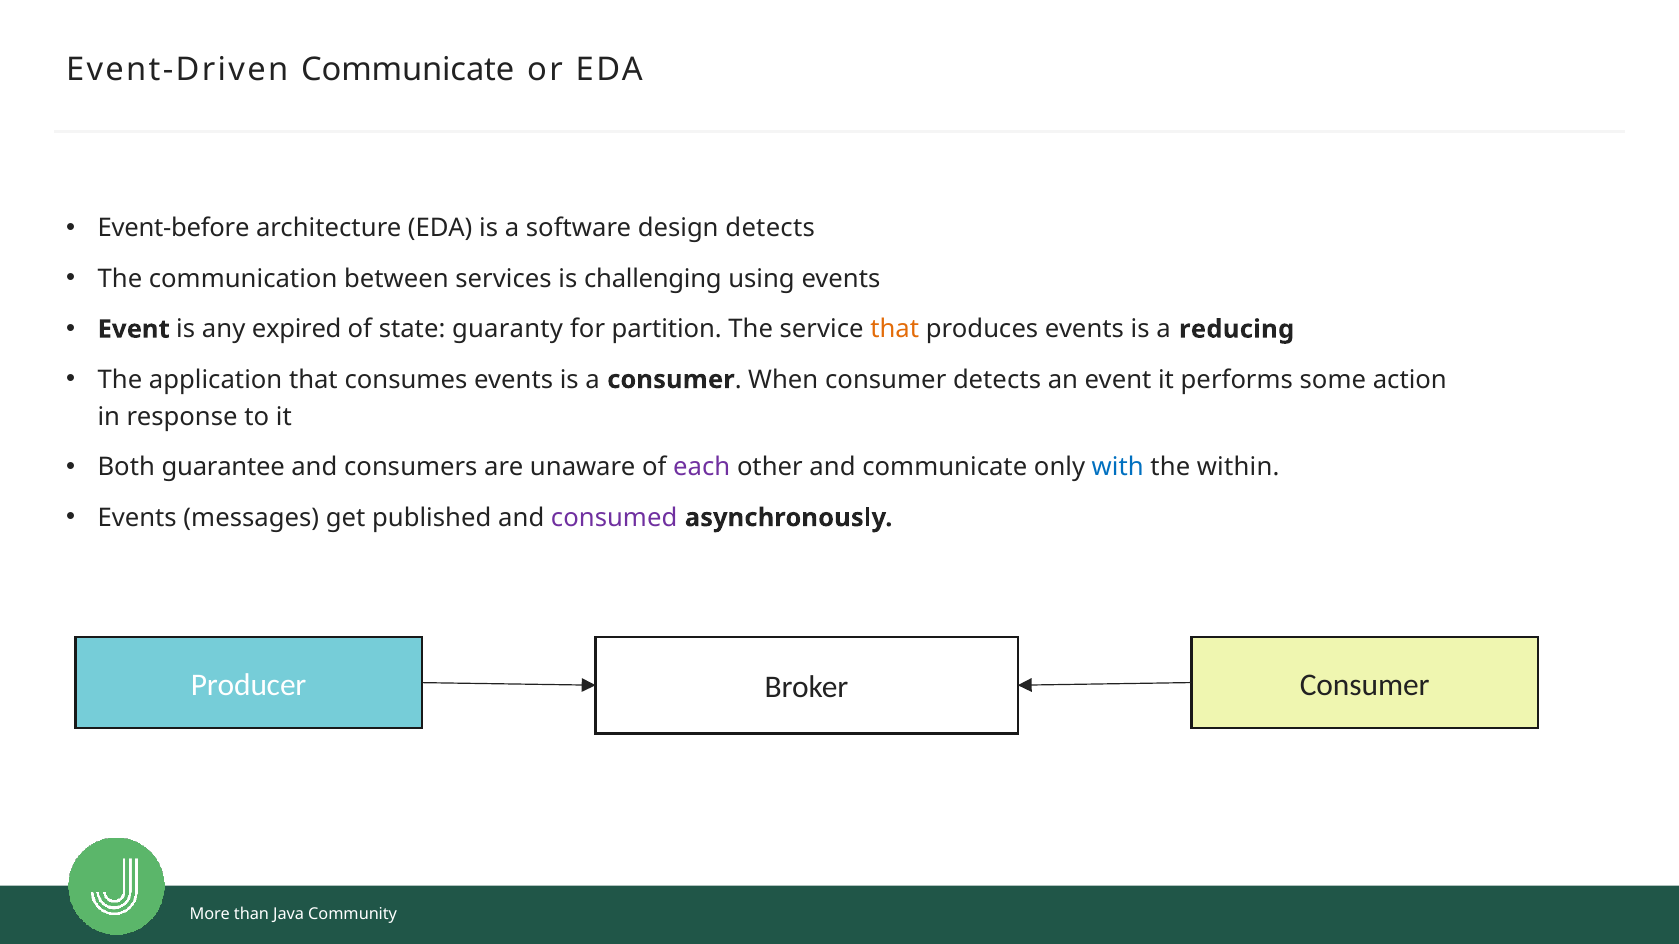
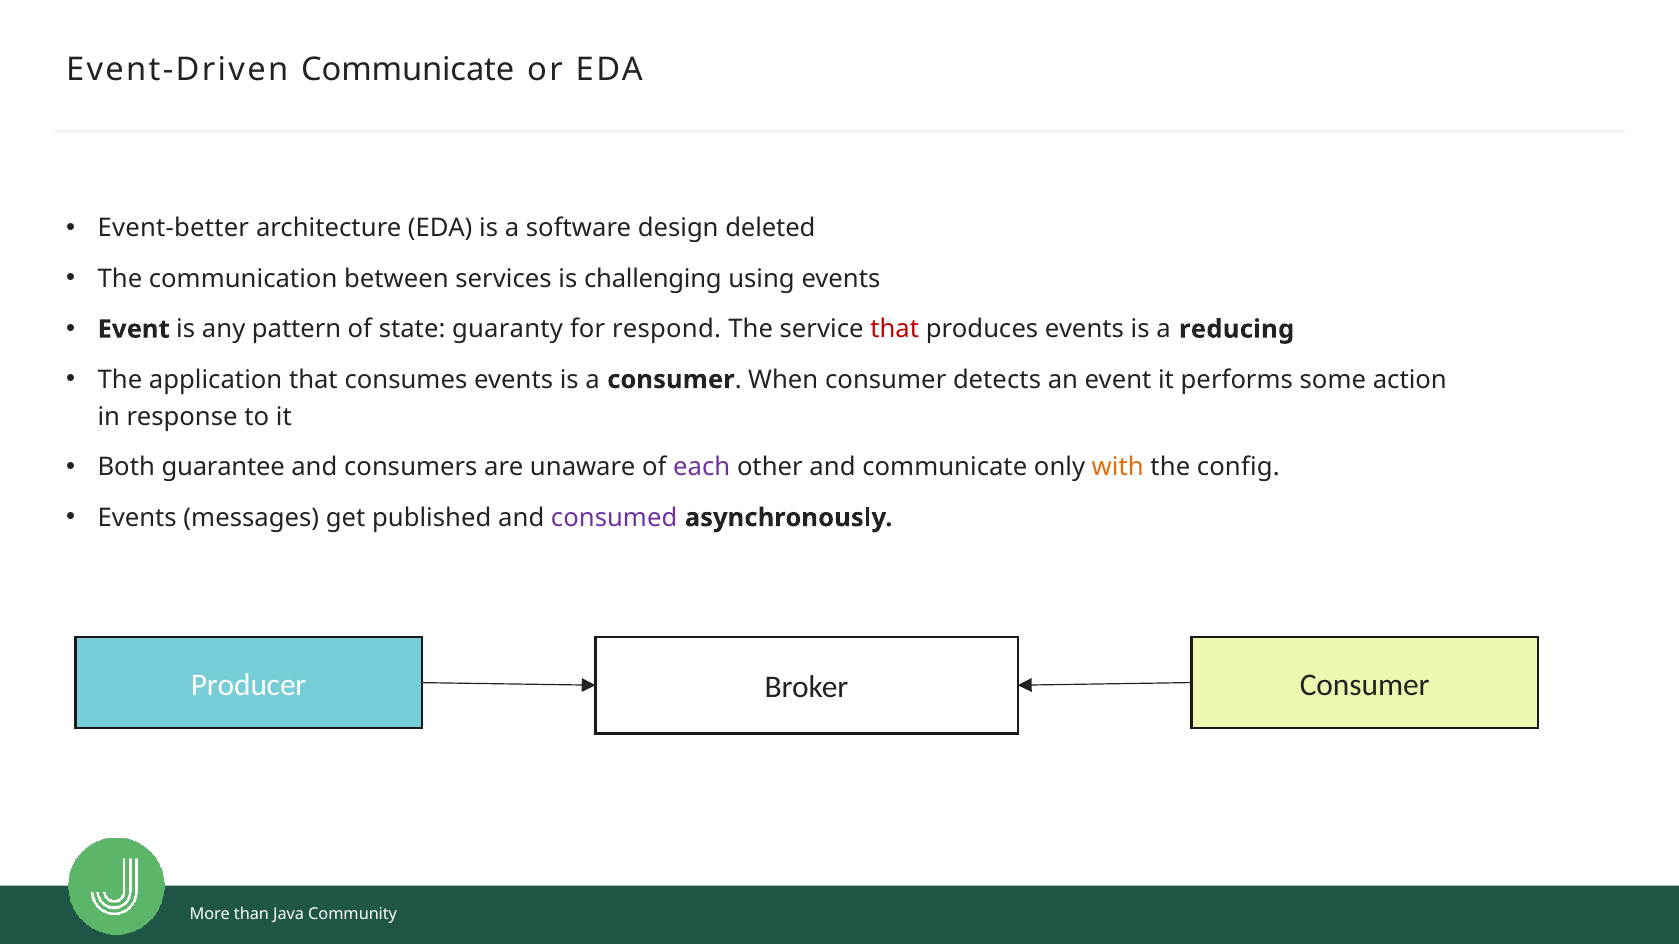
Event-before: Event-before -> Event-better (173, 229)
design detects: detects -> deleted (770, 229)
expired: expired -> pattern (297, 329)
partition: partition -> respond (666, 329)
that colour: orange -> red (895, 329)
with colour: blue -> orange (1118, 468)
within: within -> config (1238, 468)
